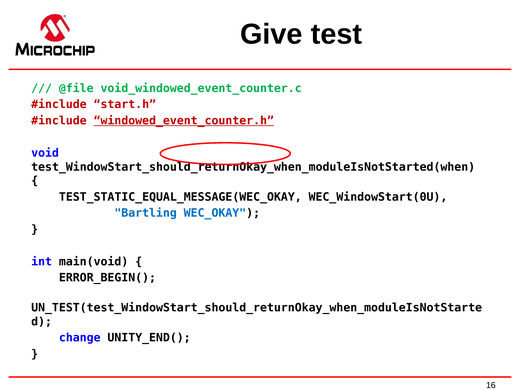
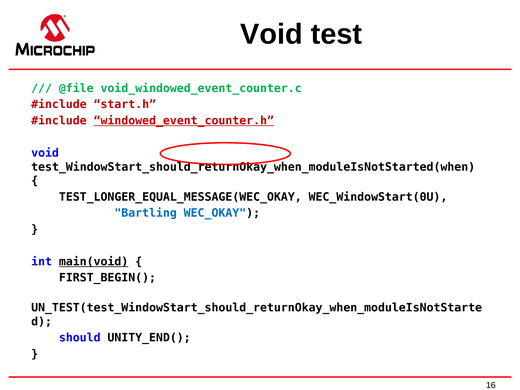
Give: Give -> Void (271, 34)
TEST_STATIC_EQUAL_MESSAGE(WEC_OKAY: TEST_STATIC_EQUAL_MESSAGE(WEC_OKAY -> TEST_LONGER_EQUAL_MESSAGE(WEC_OKAY (180, 197)
main(void underline: none -> present (94, 262)
ERROR_BEGIN(: ERROR_BEGIN( -> FIRST_BEGIN( (107, 278)
change: change -> should (80, 338)
